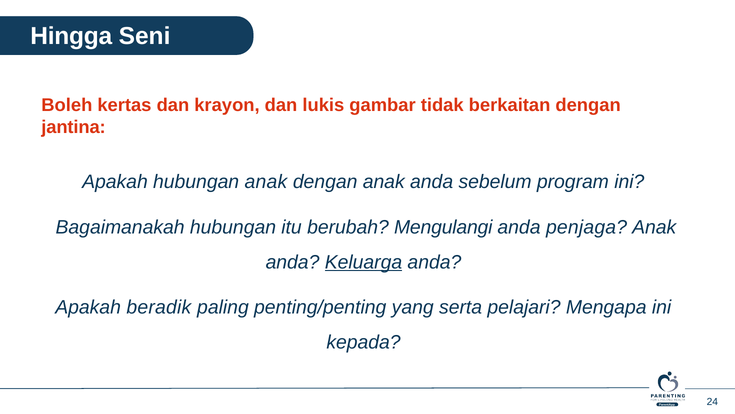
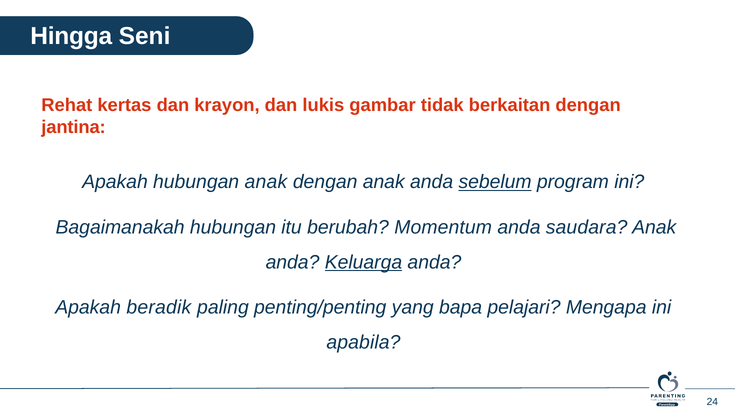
Boleh: Boleh -> Rehat (67, 105)
sebelum underline: none -> present (495, 182)
Mengulangi: Mengulangi -> Momentum (443, 227)
penjaga: penjaga -> saudara (587, 227)
serta: serta -> bapa (461, 307)
kepada: kepada -> apabila (363, 342)
